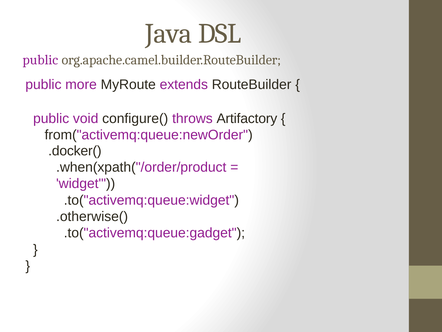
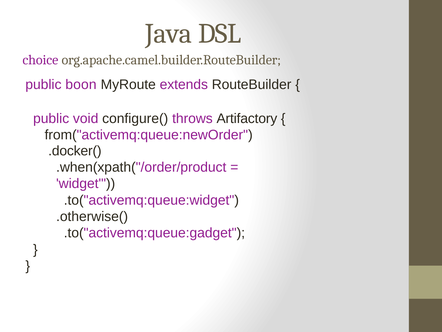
public: public -> choice (40, 60)
more: more -> boon (81, 84)
